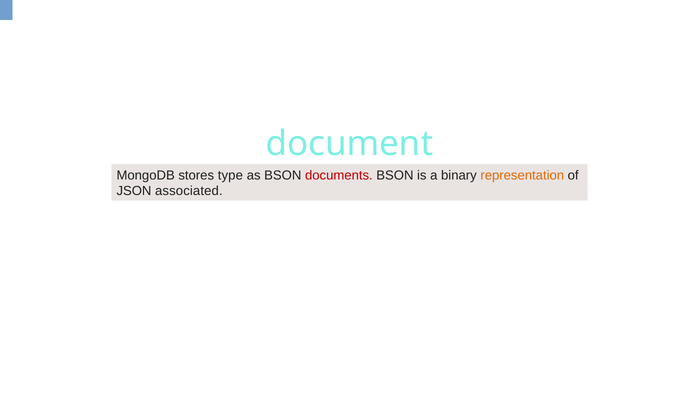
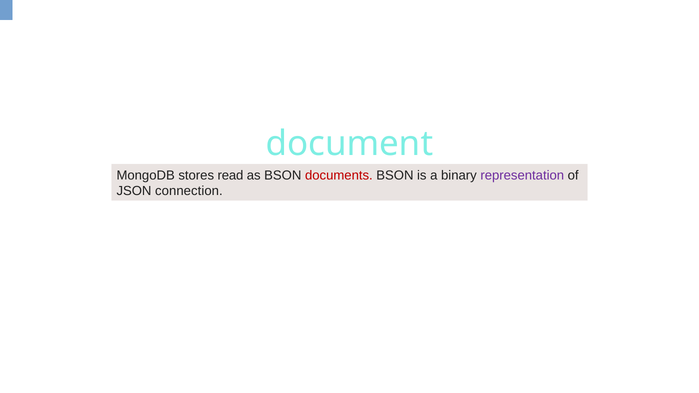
type: type -> read (230, 175)
representation colour: orange -> purple (522, 175)
associated: associated -> connection (189, 191)
